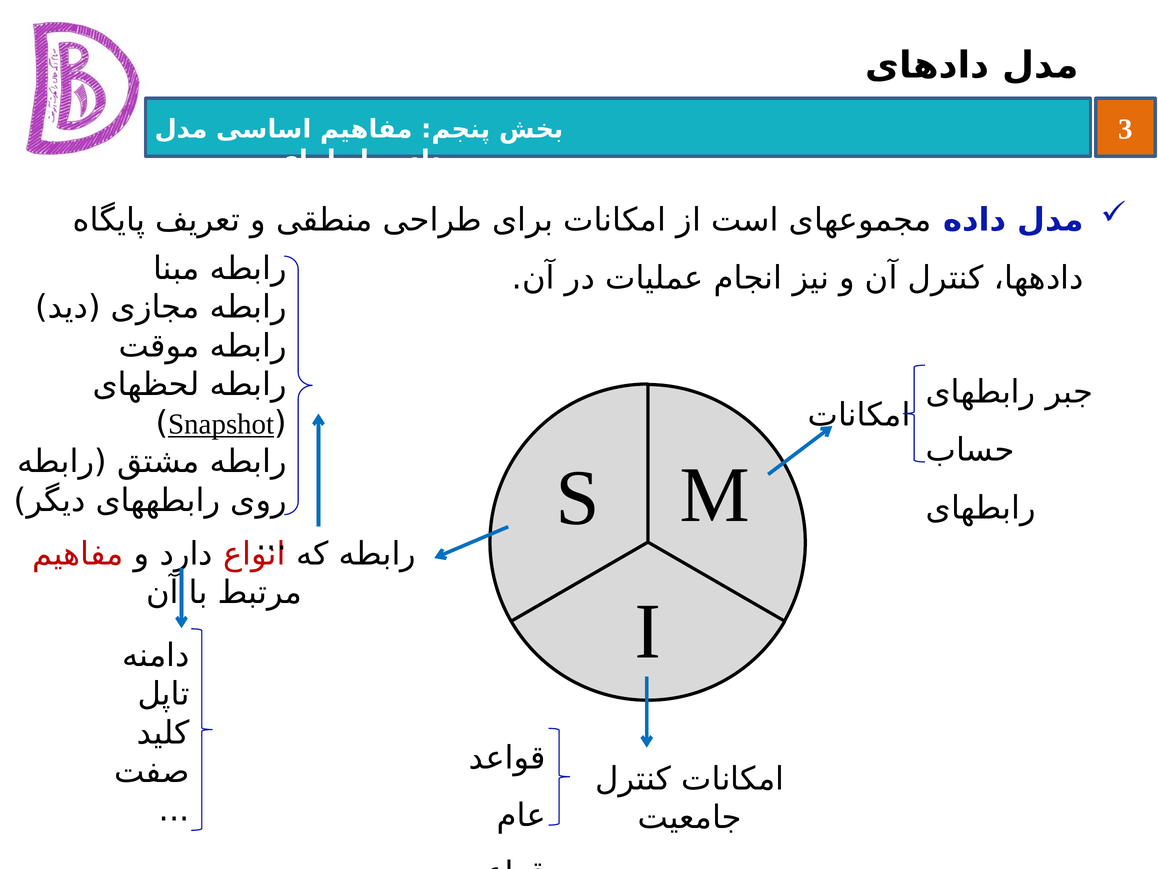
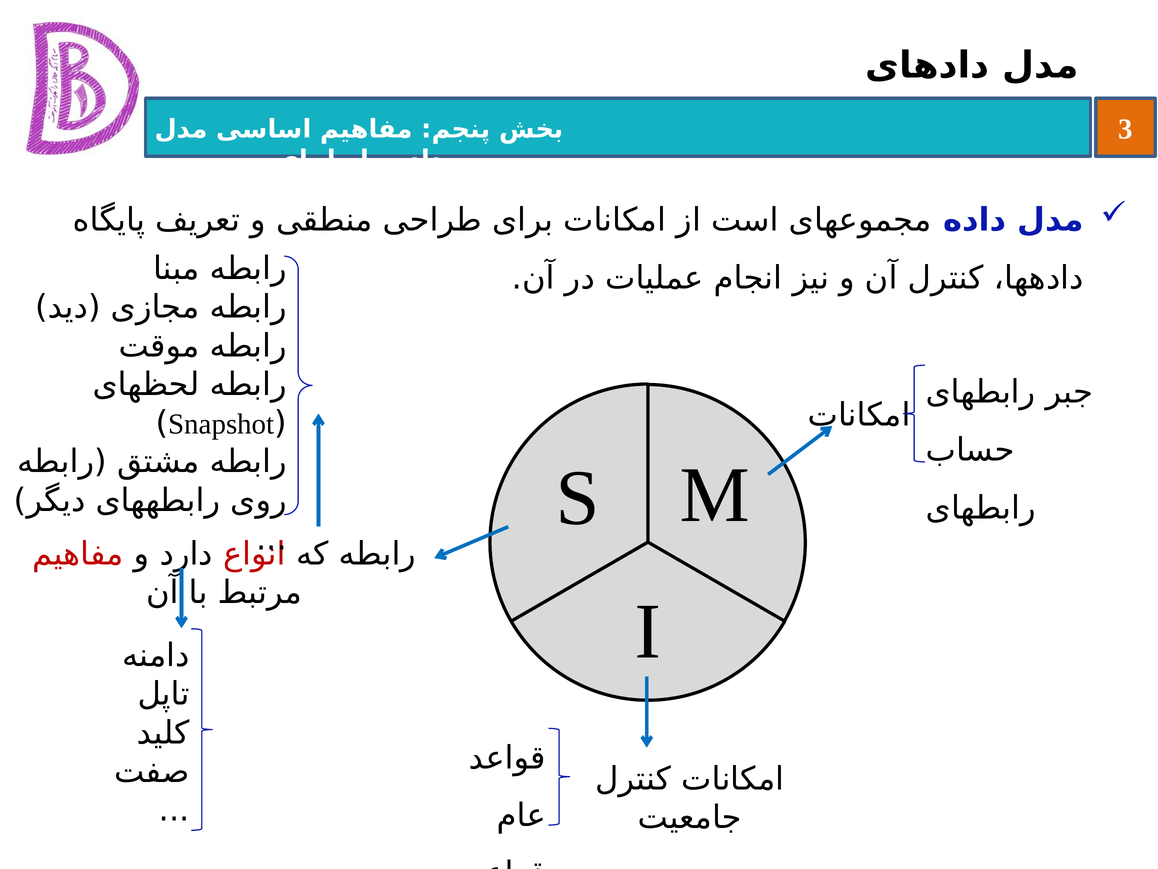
Snapshot underline: present -> none (221, 424)
